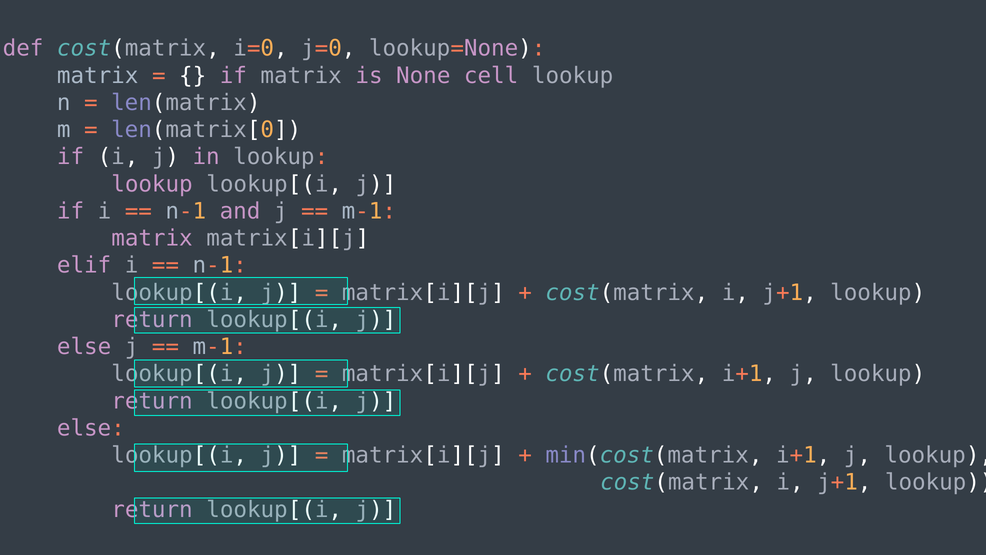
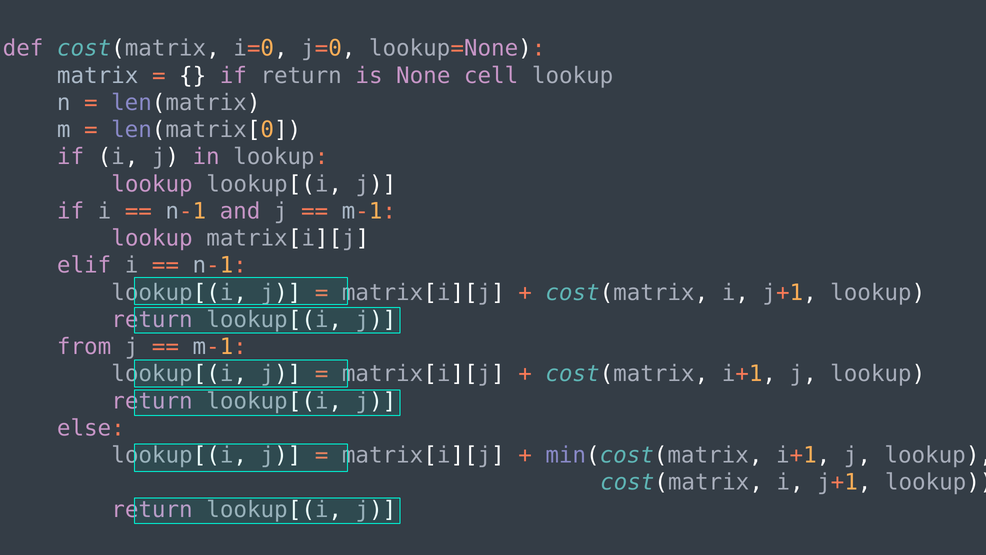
if matrix: matrix -> return (301, 76)
matrix: matrix -> lookup (152, 238)
else: else -> from (84, 347)
